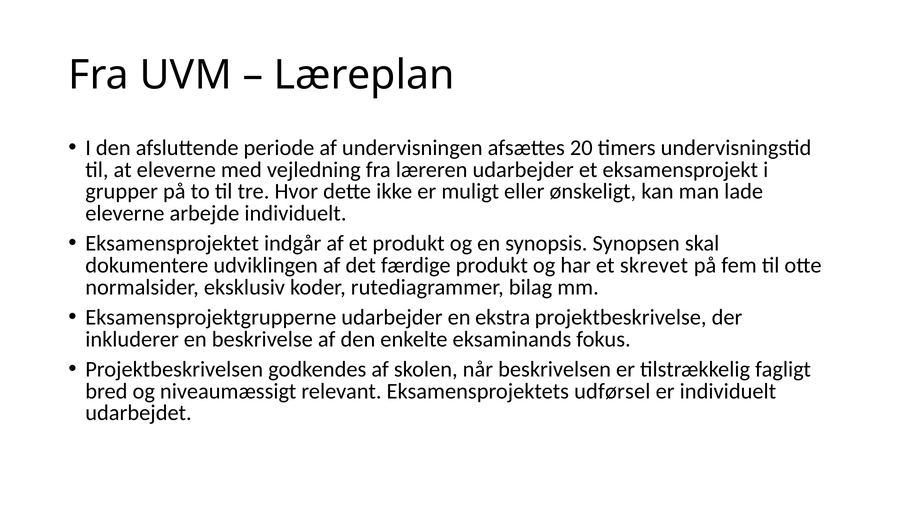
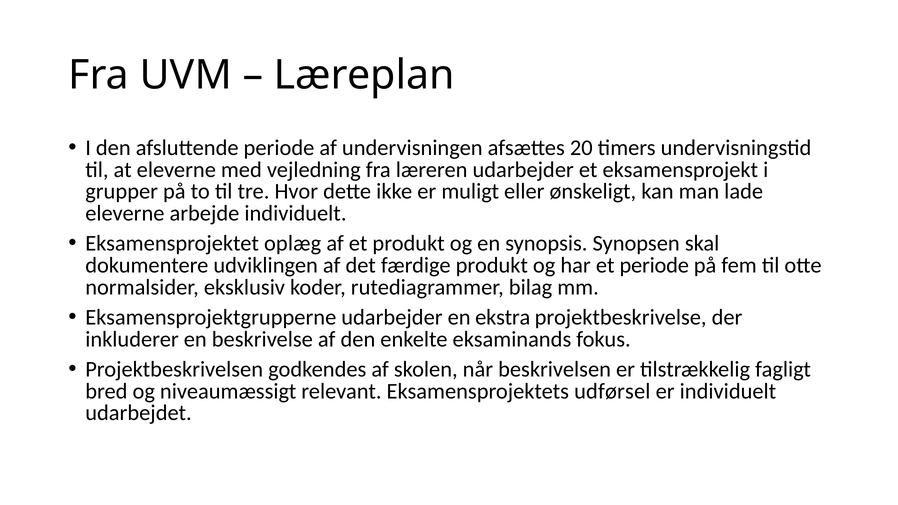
indgår: indgår -> oplæg (293, 244)
et skrevet: skrevet -> periode (654, 265)
